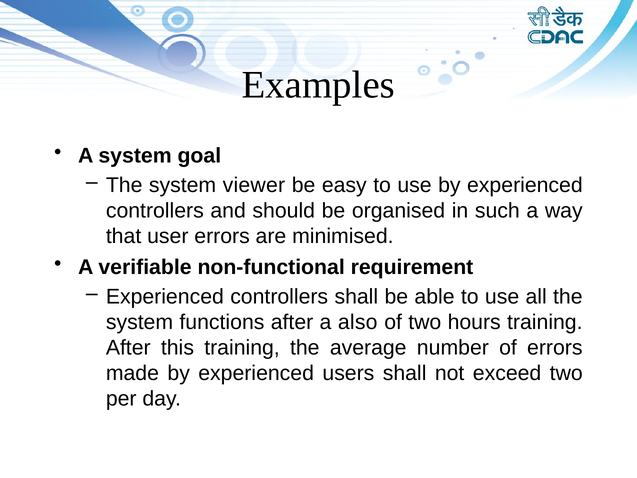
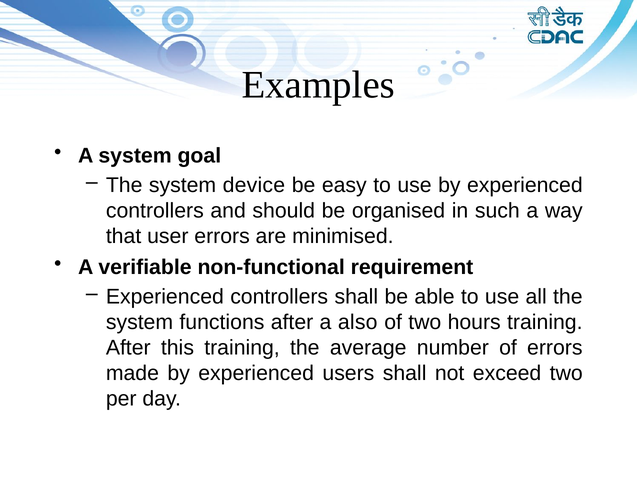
viewer: viewer -> device (254, 185)
